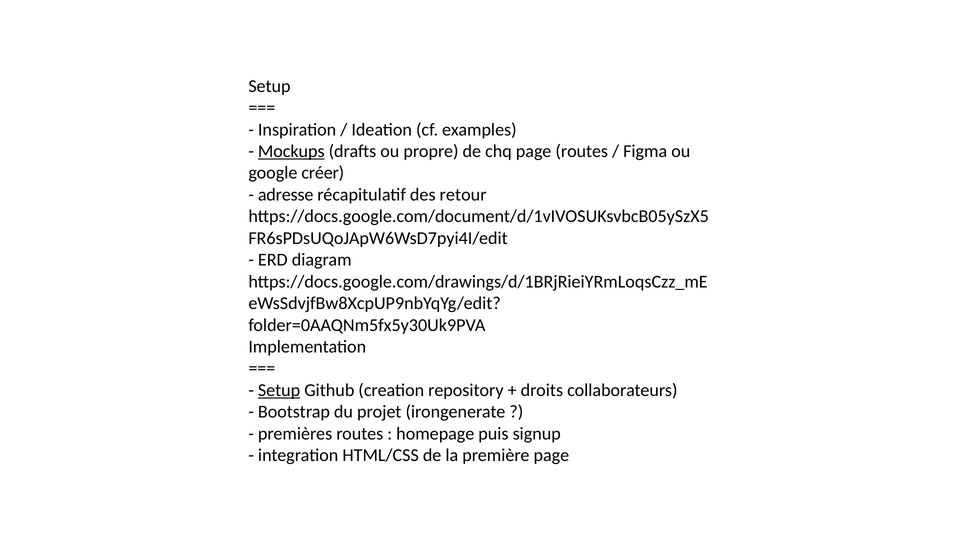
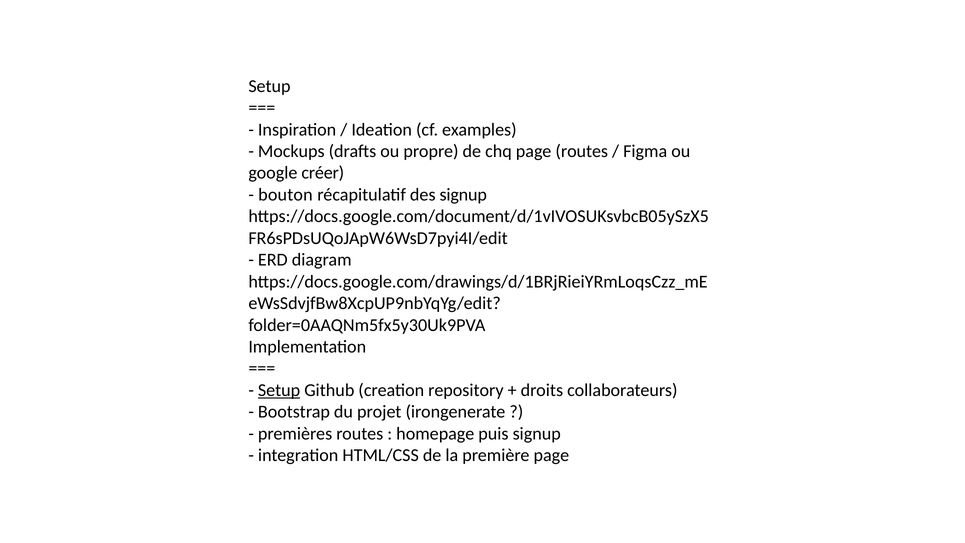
Mockups underline: present -> none (291, 151)
adresse: adresse -> bouton (285, 195)
des retour: retour -> signup (463, 195)
